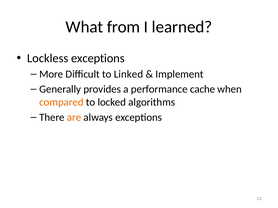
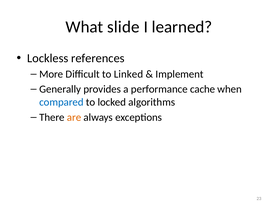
from: from -> slide (123, 27)
Lockless exceptions: exceptions -> references (98, 58)
compared colour: orange -> blue (61, 102)
